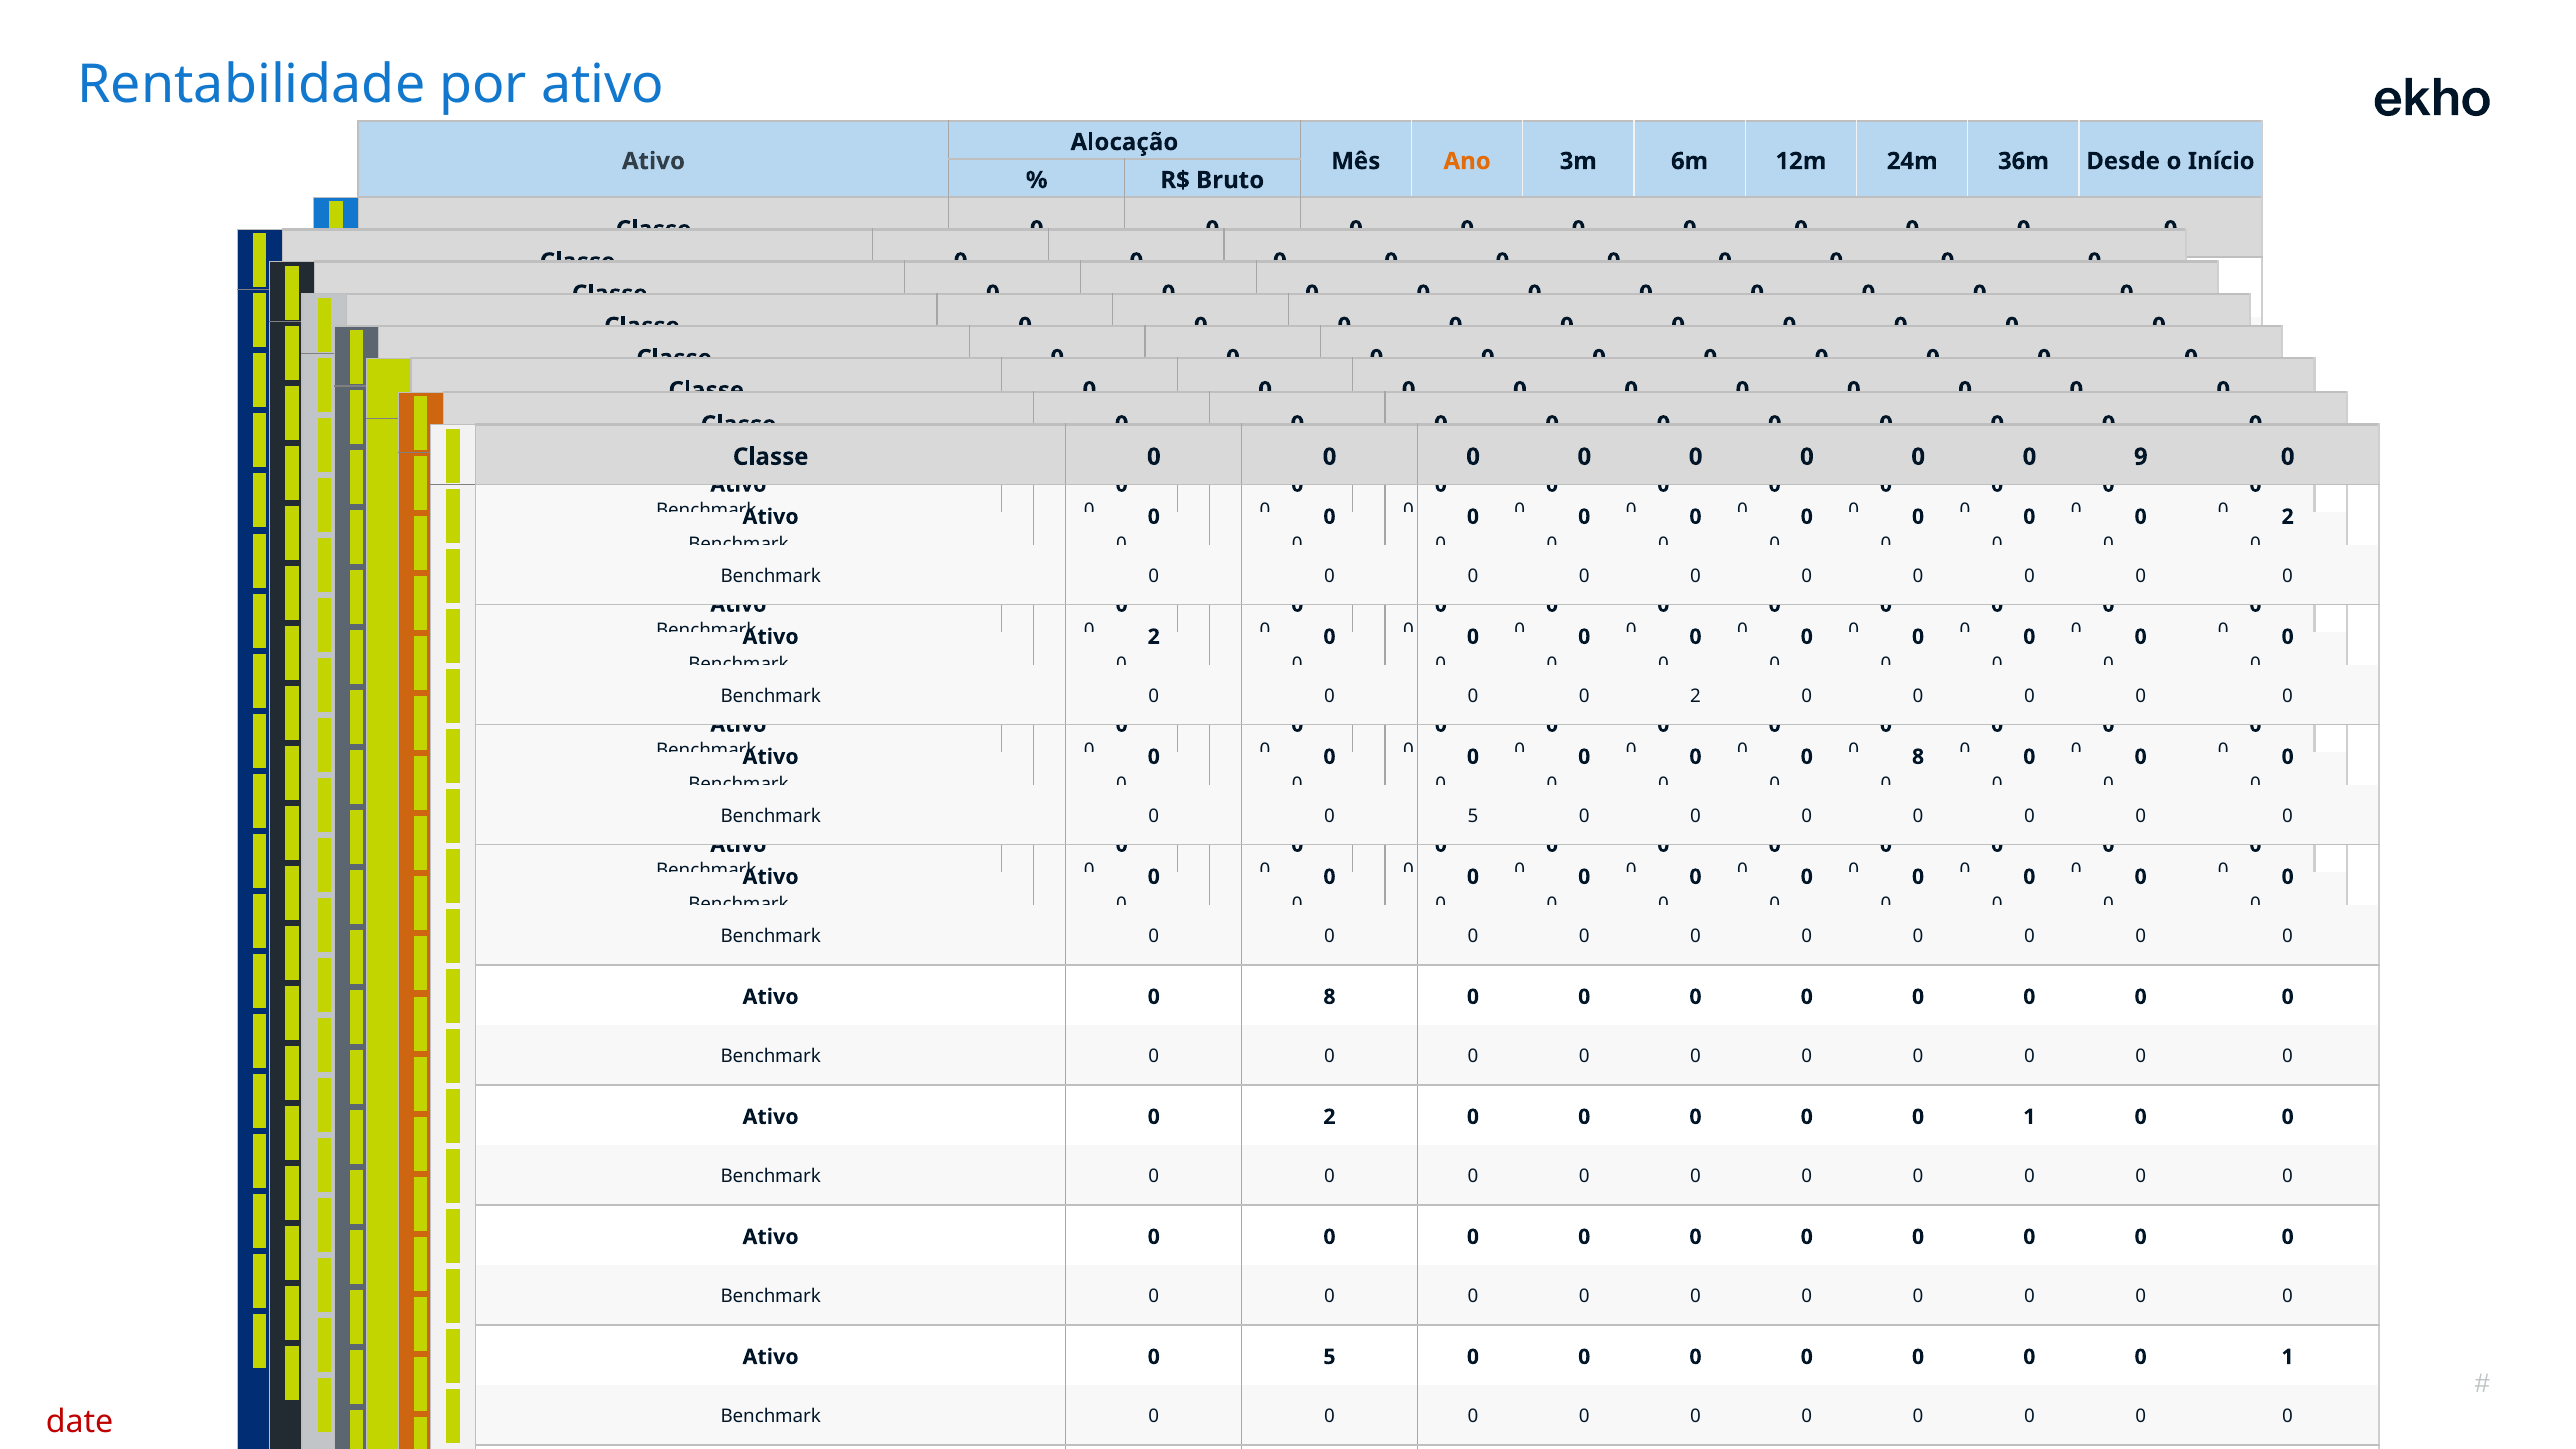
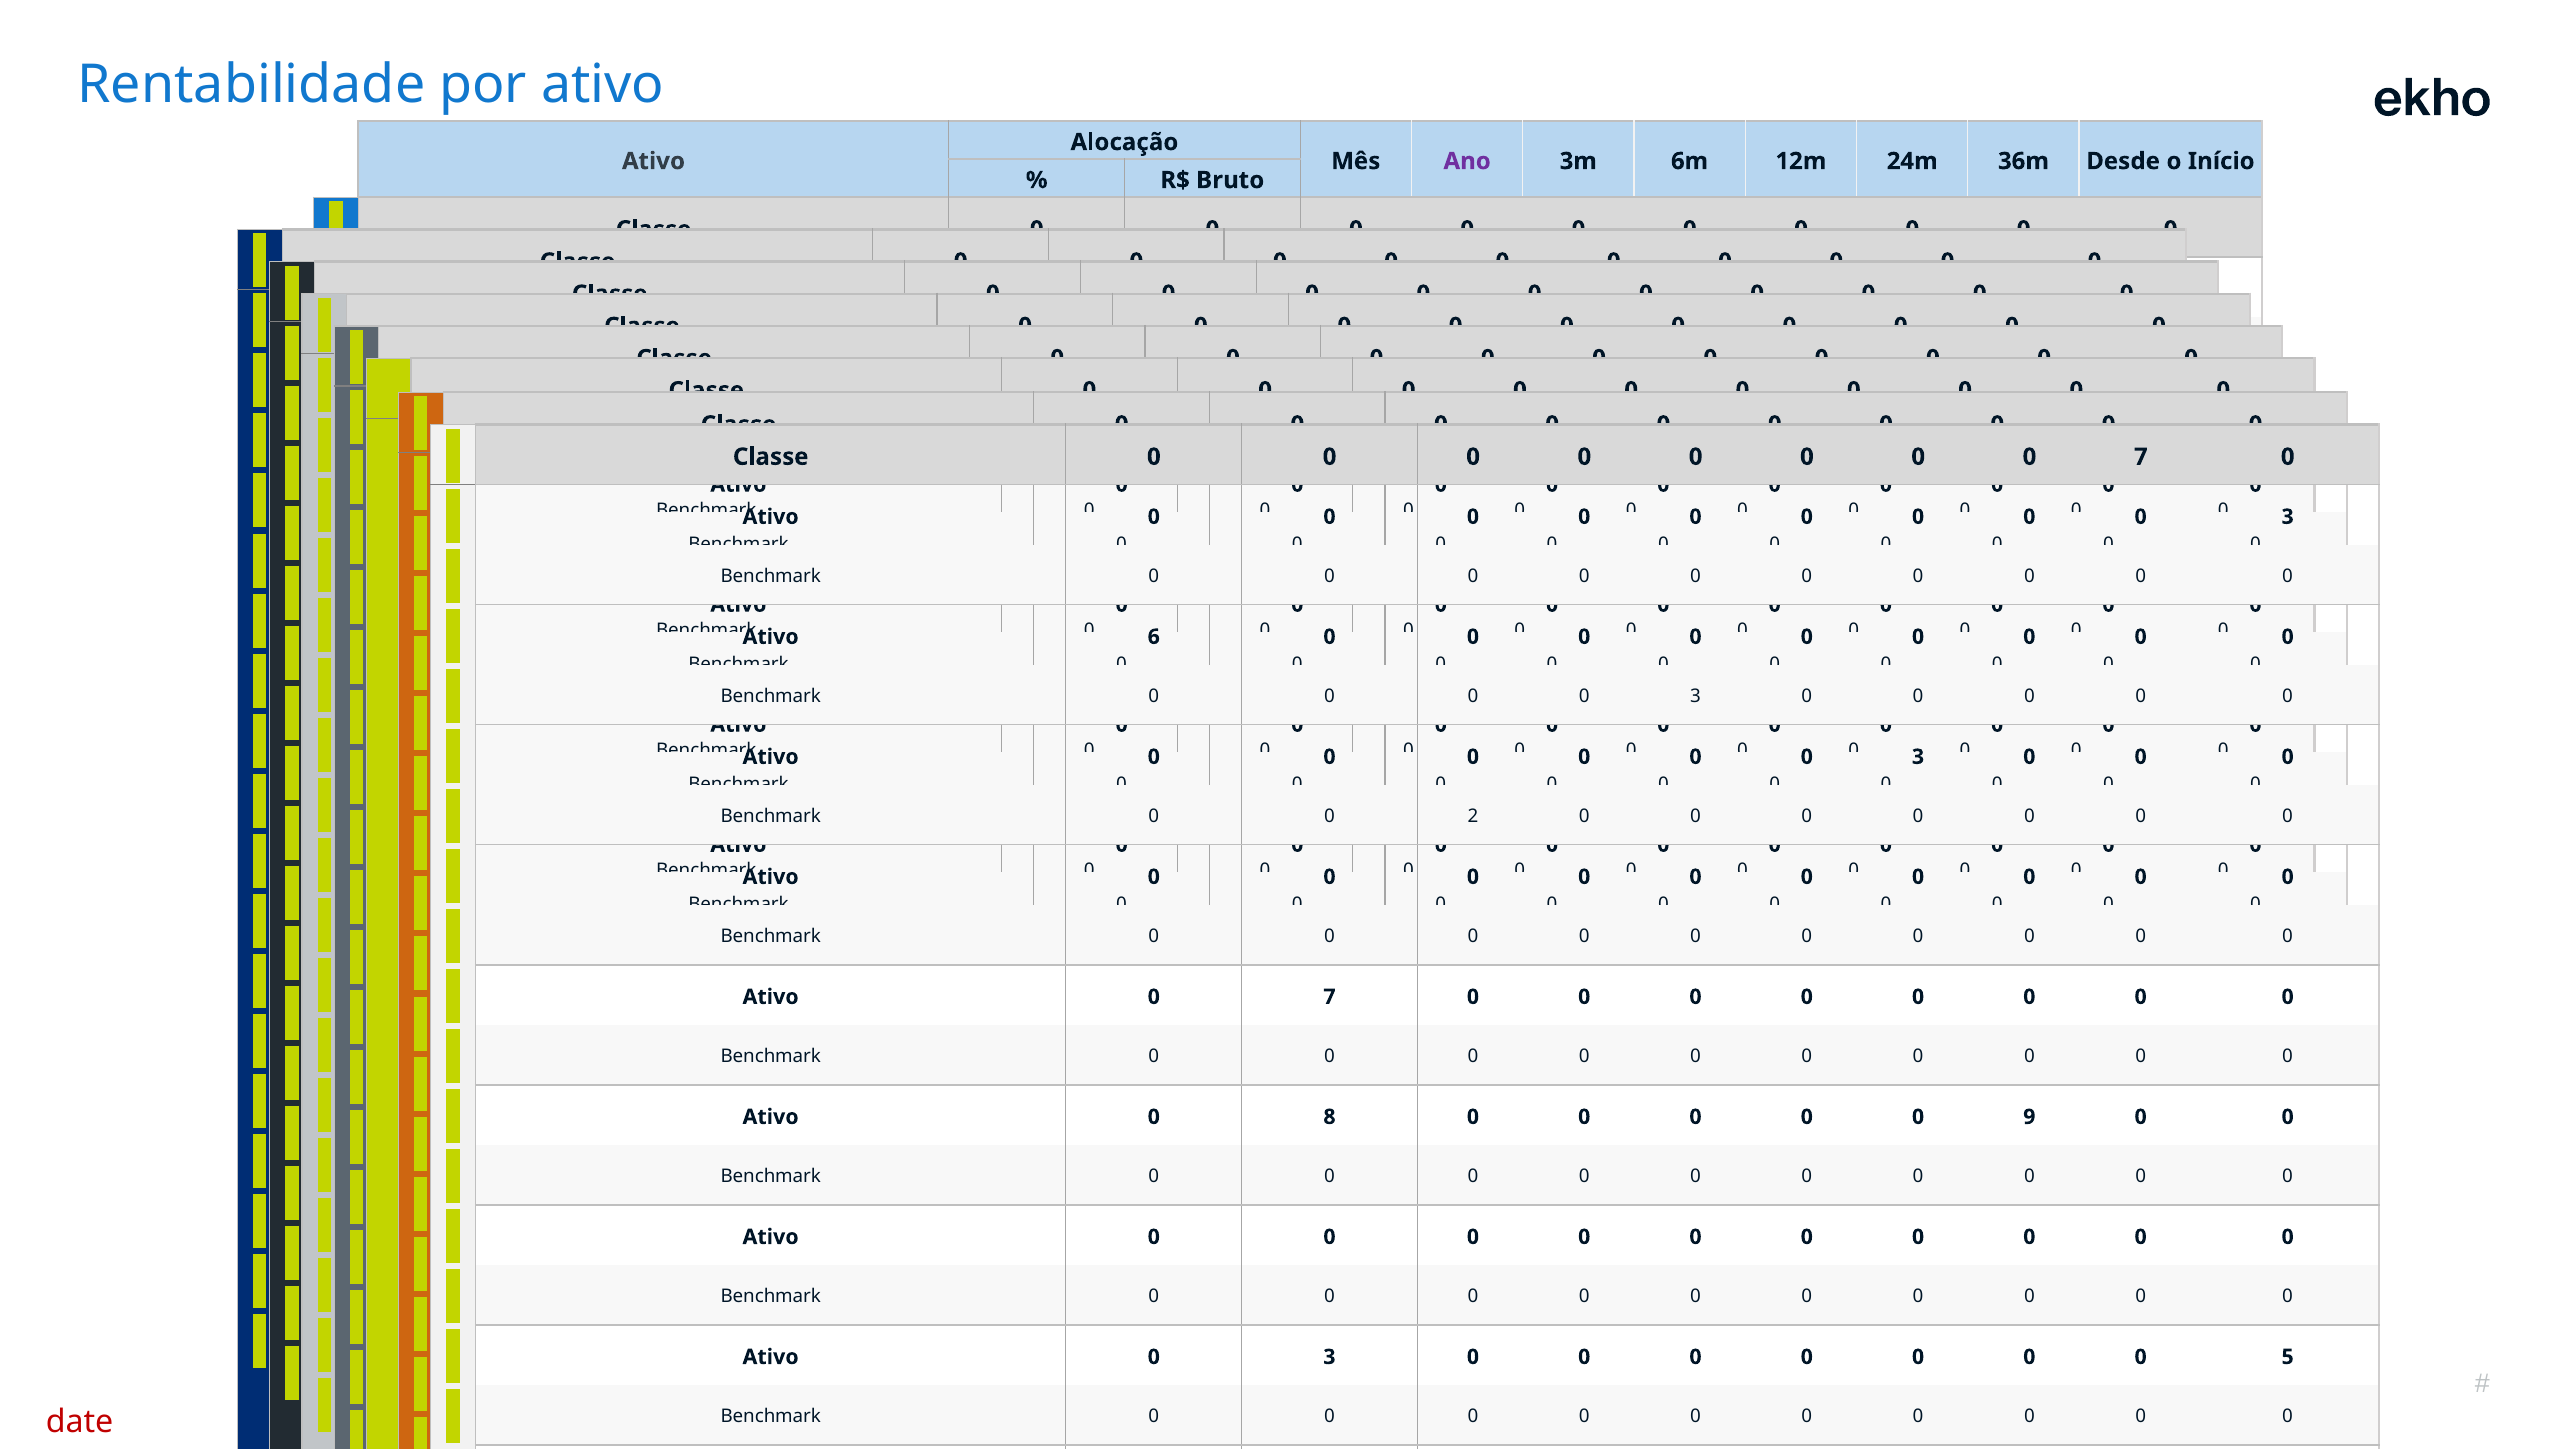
Ano colour: orange -> purple (1467, 161)
9: 9 -> 7 (2141, 457)
2: 2 -> 3 (2288, 517)
Ativo 2: 2 -> 6 (1154, 637)
2: 2 -> 3 (1696, 697)
8: 8 -> 3 (1918, 757)
0 0 5: 5 -> 2 (1473, 817)
Ativo 0 8: 8 -> 7 (1329, 997)
Ativo 0 2: 2 -> 8 (1329, 1117)
1: 1 -> 9 (2029, 1117)
Ativo 0 5: 5 -> 3 (1329, 1357)
1: 1 -> 5 (2288, 1357)
